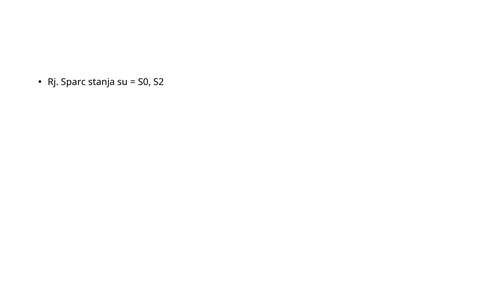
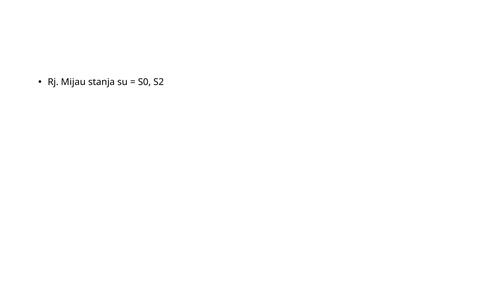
Sparc: Sparc -> Mijau (73, 82)
